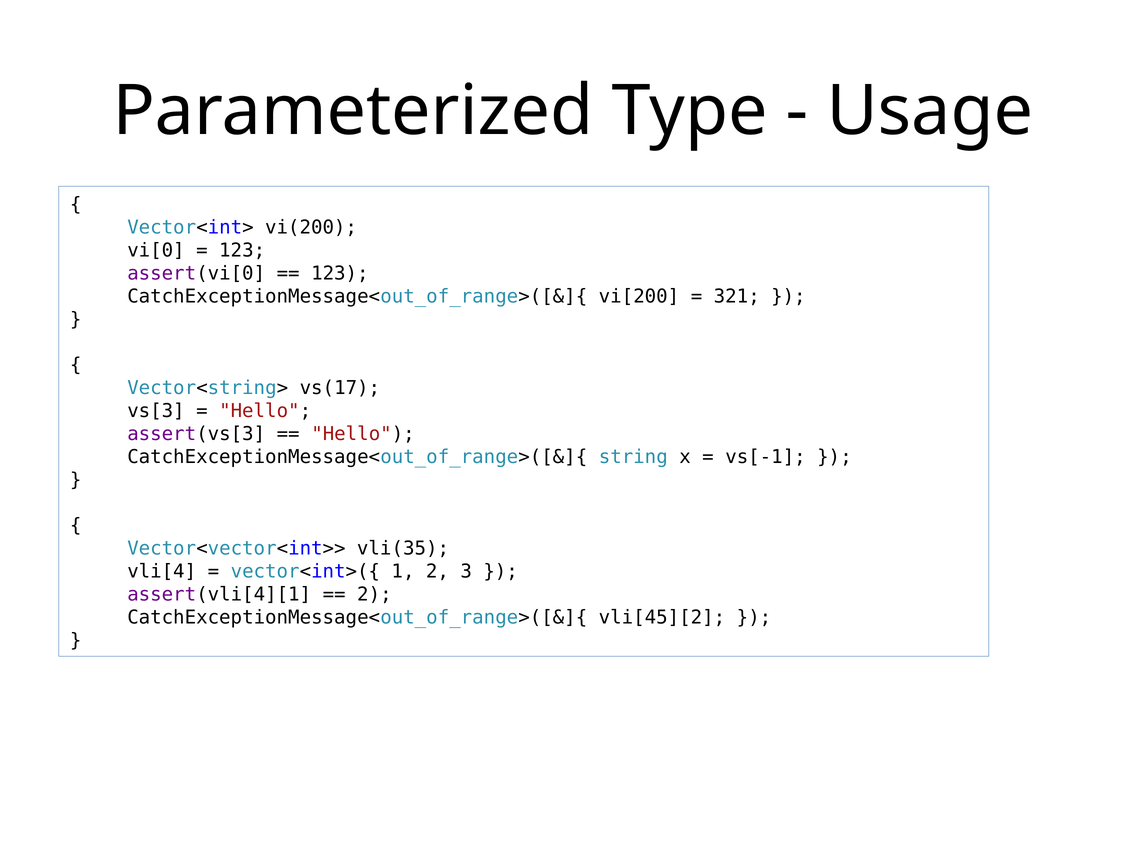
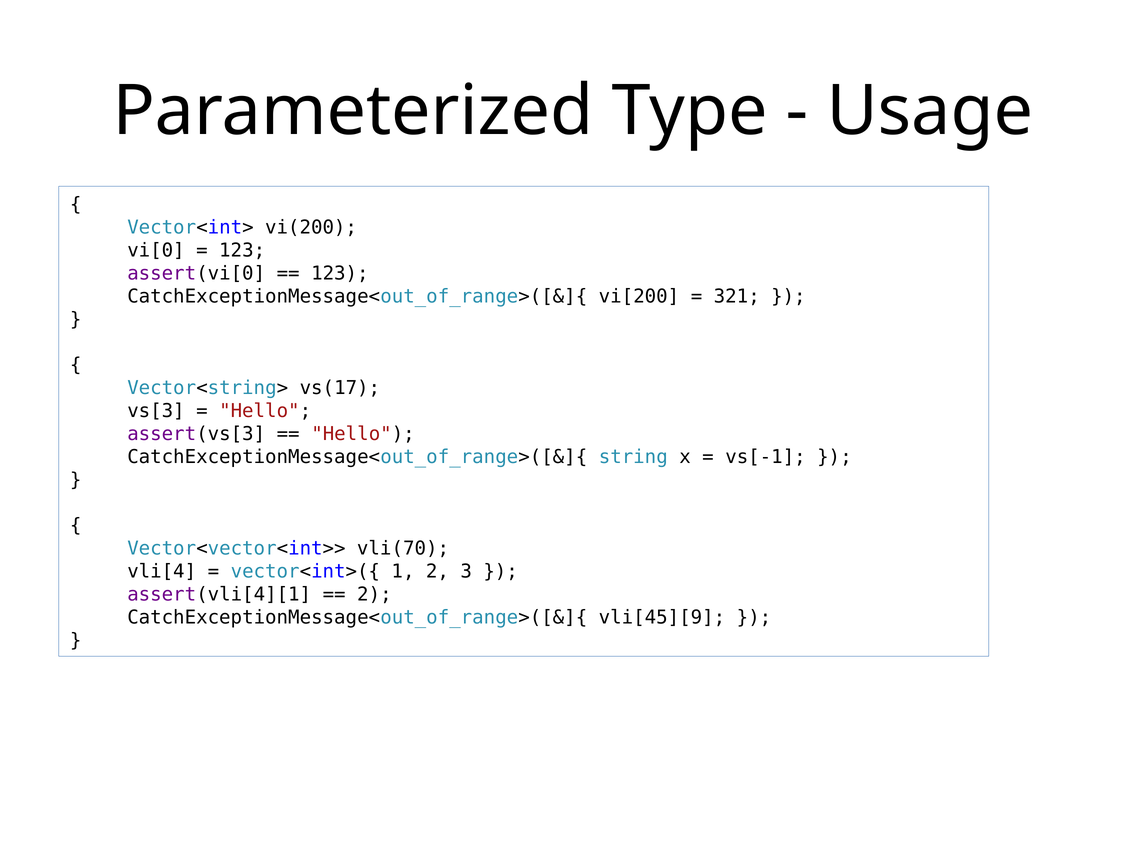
vli(35: vli(35 -> vli(70 (403, 549)
vli[45][2: vli[45][2 -> vli[45][9 (662, 618)
